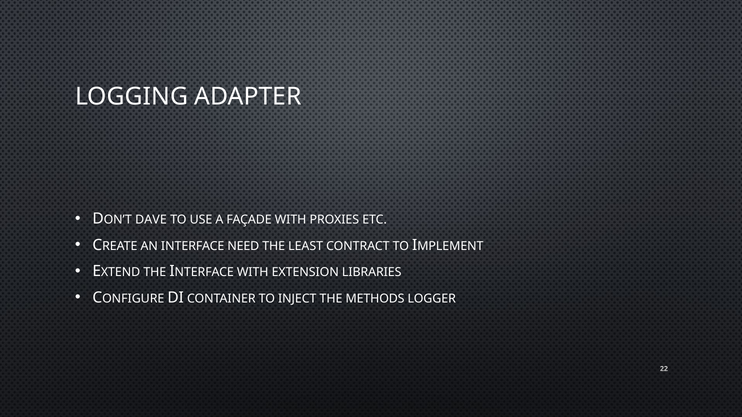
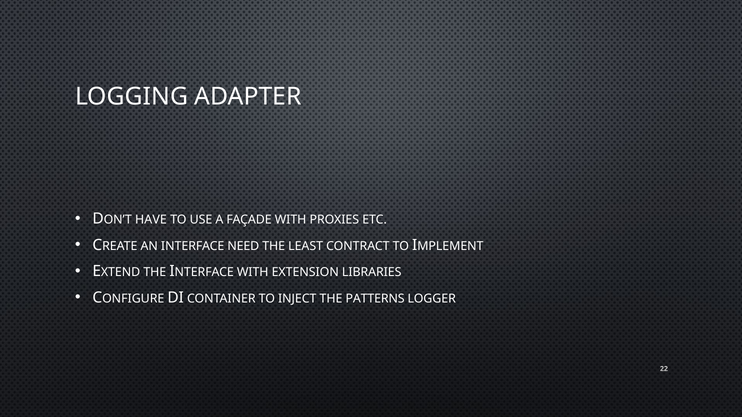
DAVE: DAVE -> HAVE (151, 220)
METHODS: METHODS -> PATTERNS (375, 299)
